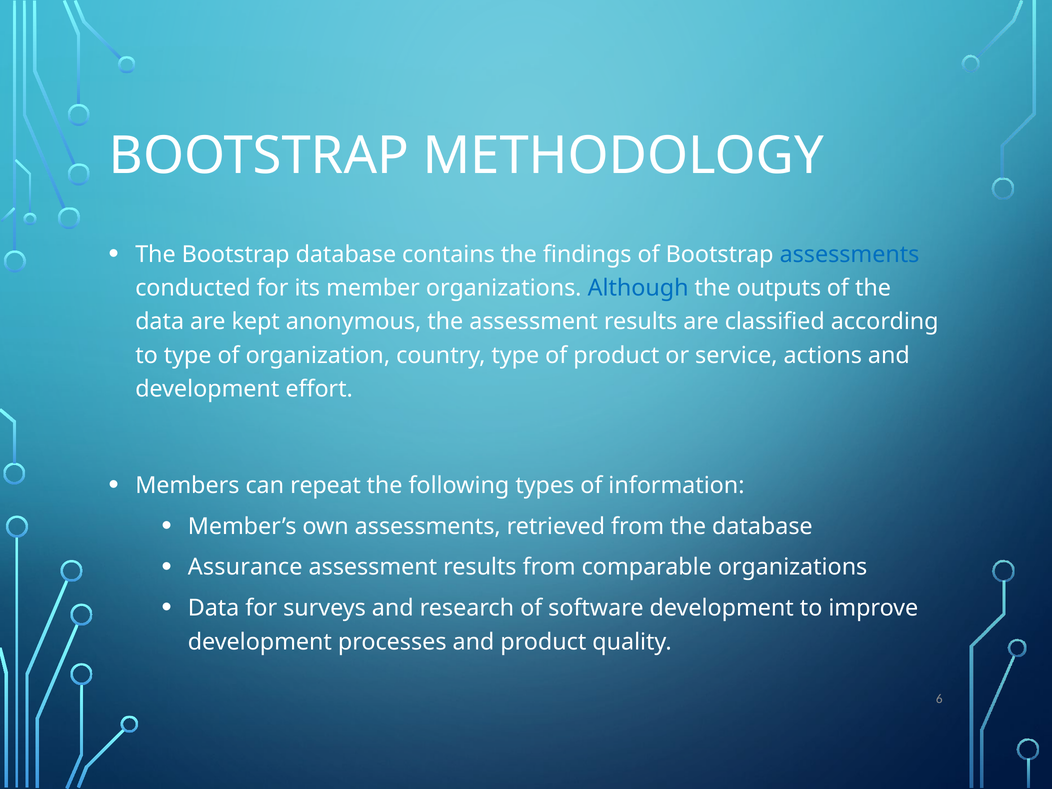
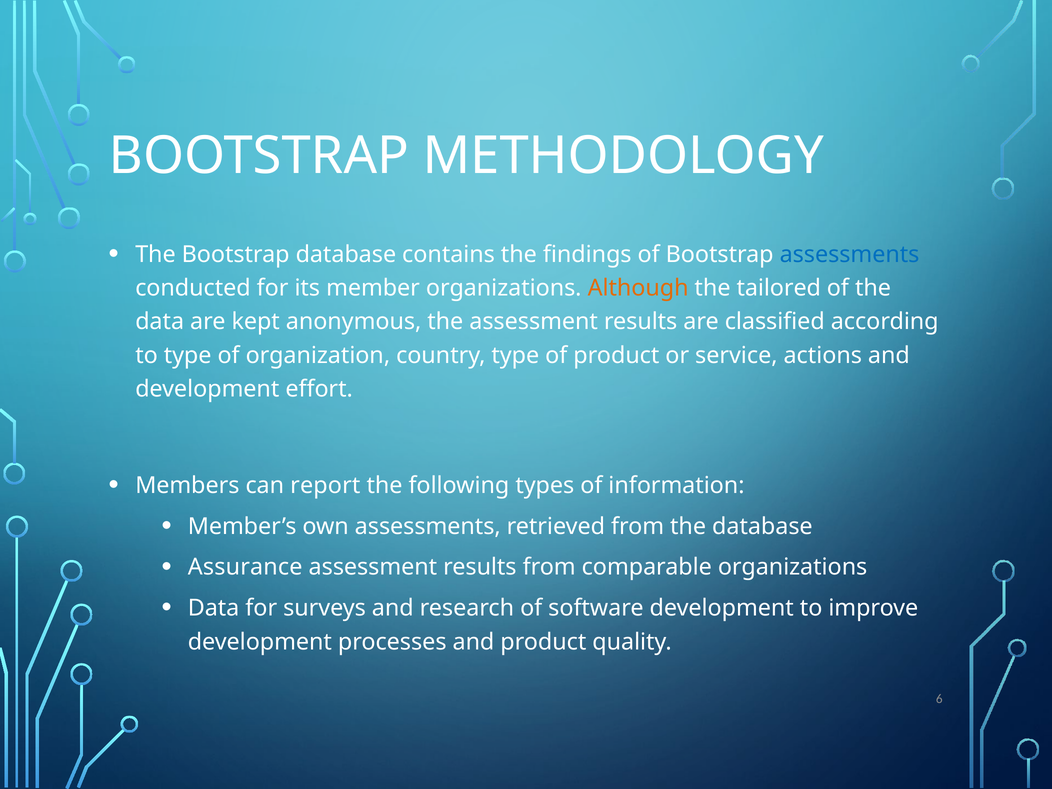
Although colour: blue -> orange (638, 288)
outputs: outputs -> tailored (779, 288)
repeat: repeat -> report (325, 485)
